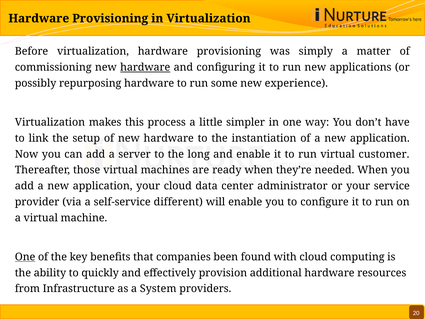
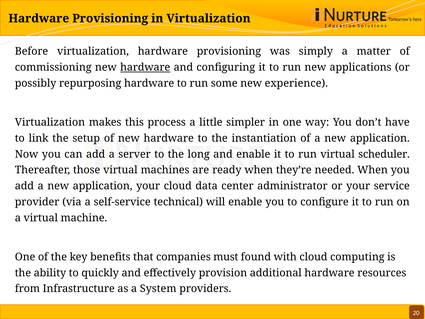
customer: customer -> scheduler (384, 154)
different: different -> technical (178, 202)
One underline: present -> none (25, 257)
been: been -> must (226, 257)
